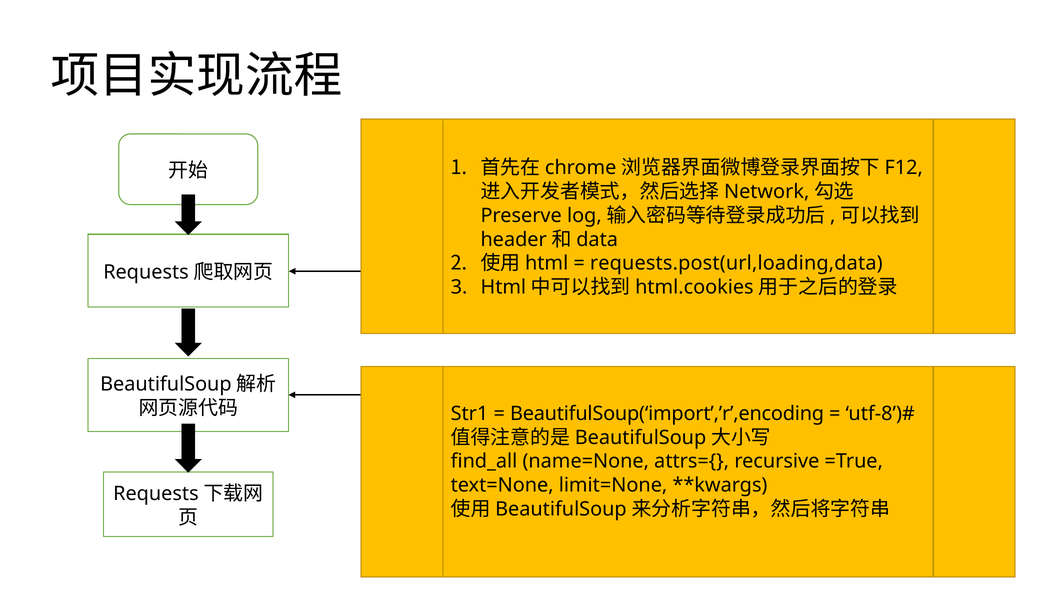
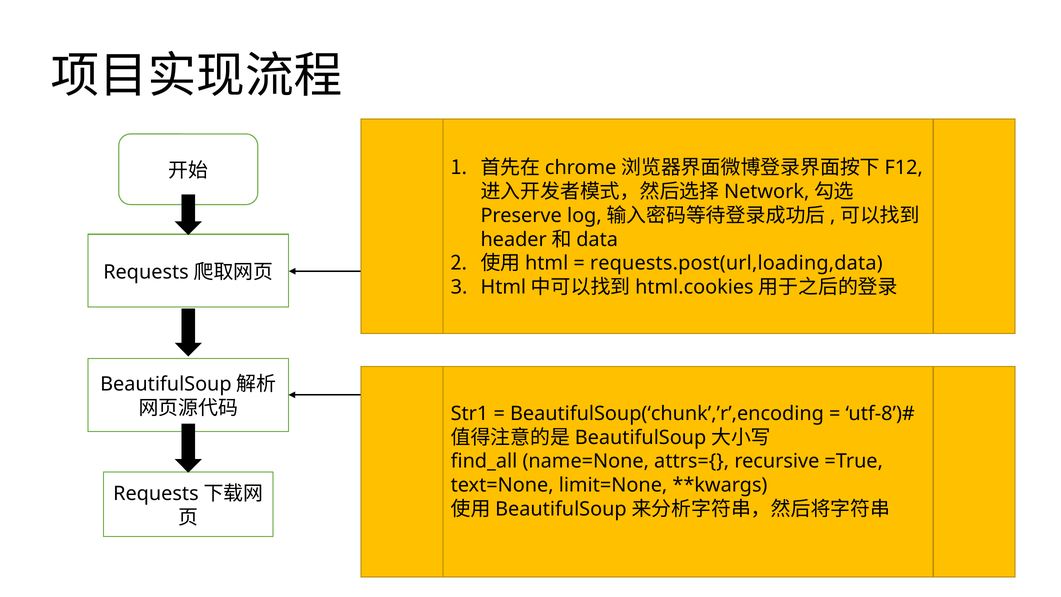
BeautifulSoup(‘import’,’r’,encoding: BeautifulSoup(‘import’,’r’,encoding -> BeautifulSoup(‘chunk’,’r’,encoding (667, 413)
